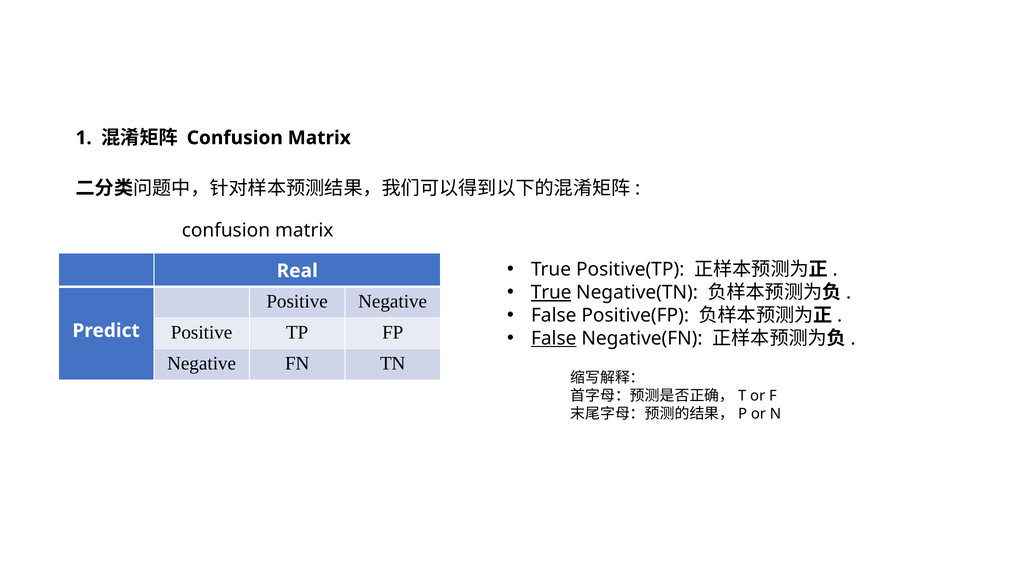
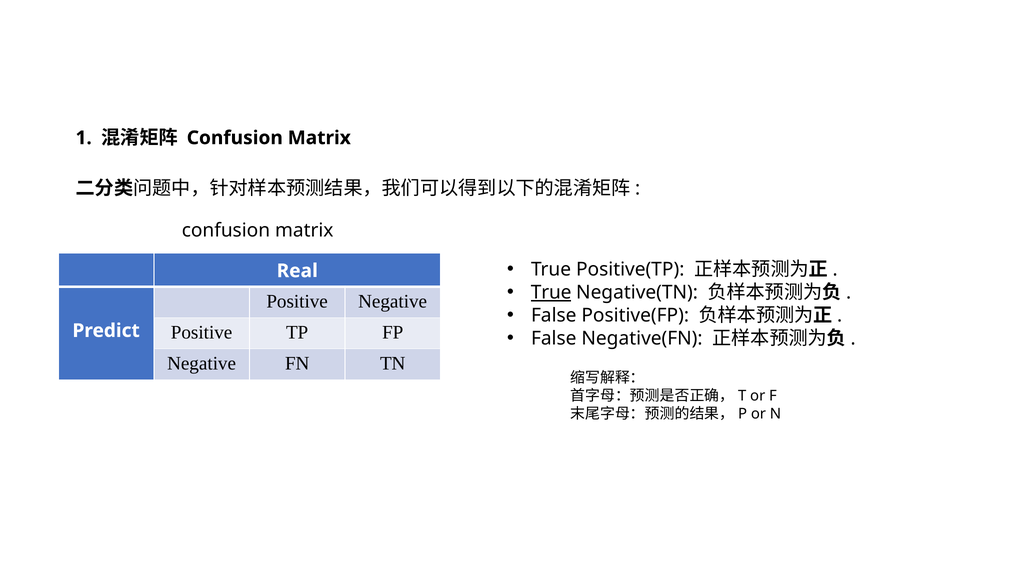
False underline: present -> none (554, 338)
